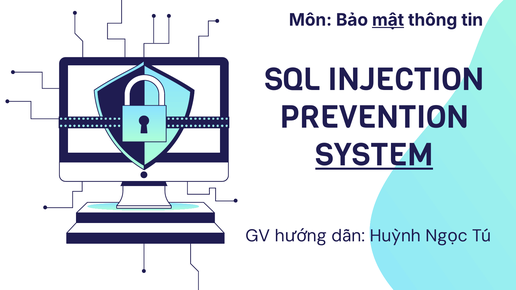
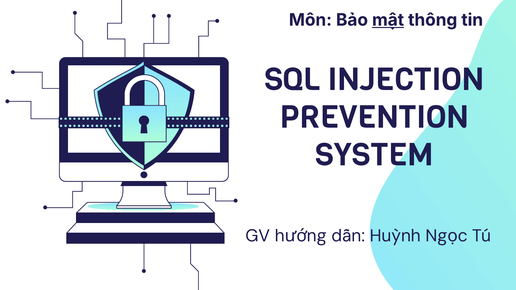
SYSTEM underline: present -> none (374, 155)
